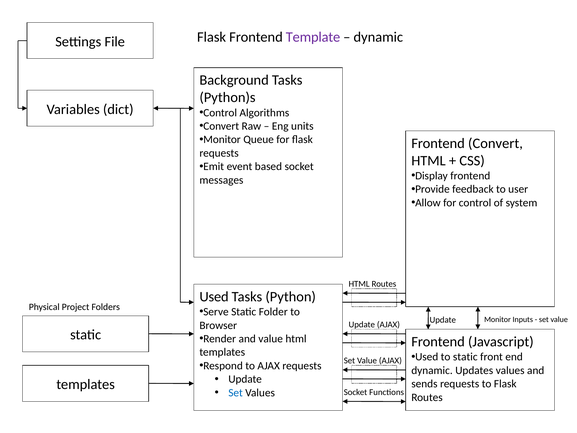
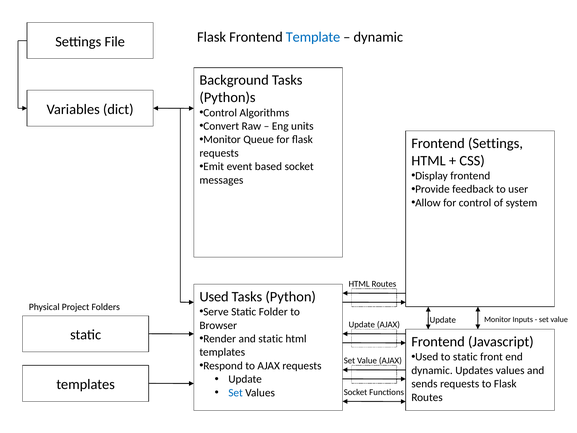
Template colour: purple -> blue (313, 37)
Frontend Convert: Convert -> Settings (496, 143)
and value: value -> static (271, 339)
